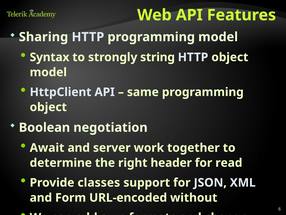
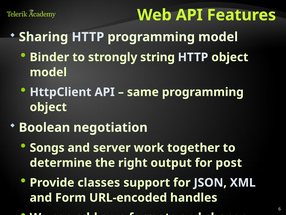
Syntax: Syntax -> Binder (49, 57)
Await: Await -> Songs (47, 147)
header: header -> output (171, 162)
read: read -> post (229, 162)
without: without -> handles (194, 197)
